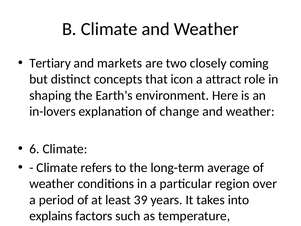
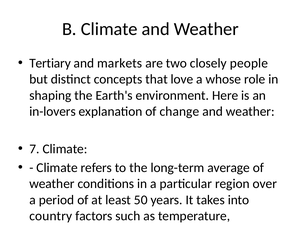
coming: coming -> people (249, 63)
icon: icon -> love (182, 79)
attract: attract -> whose (223, 79)
6: 6 -> 7 (34, 149)
39: 39 -> 50 (141, 200)
explains: explains -> country (51, 216)
